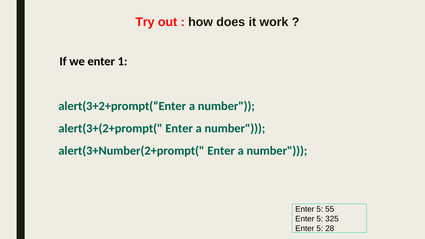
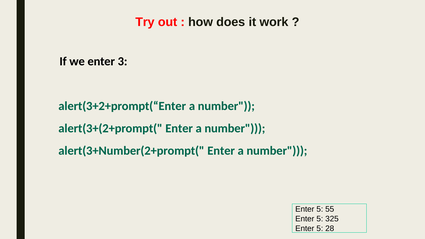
1: 1 -> 3 (123, 61)
